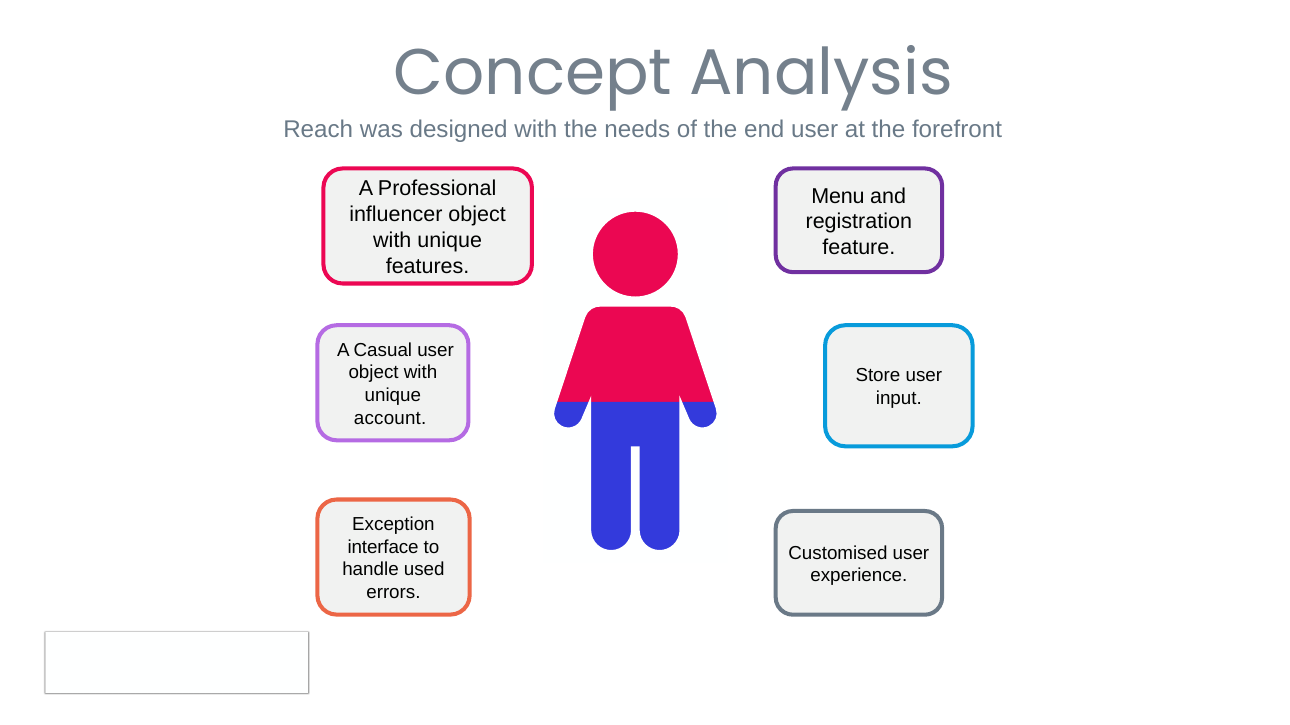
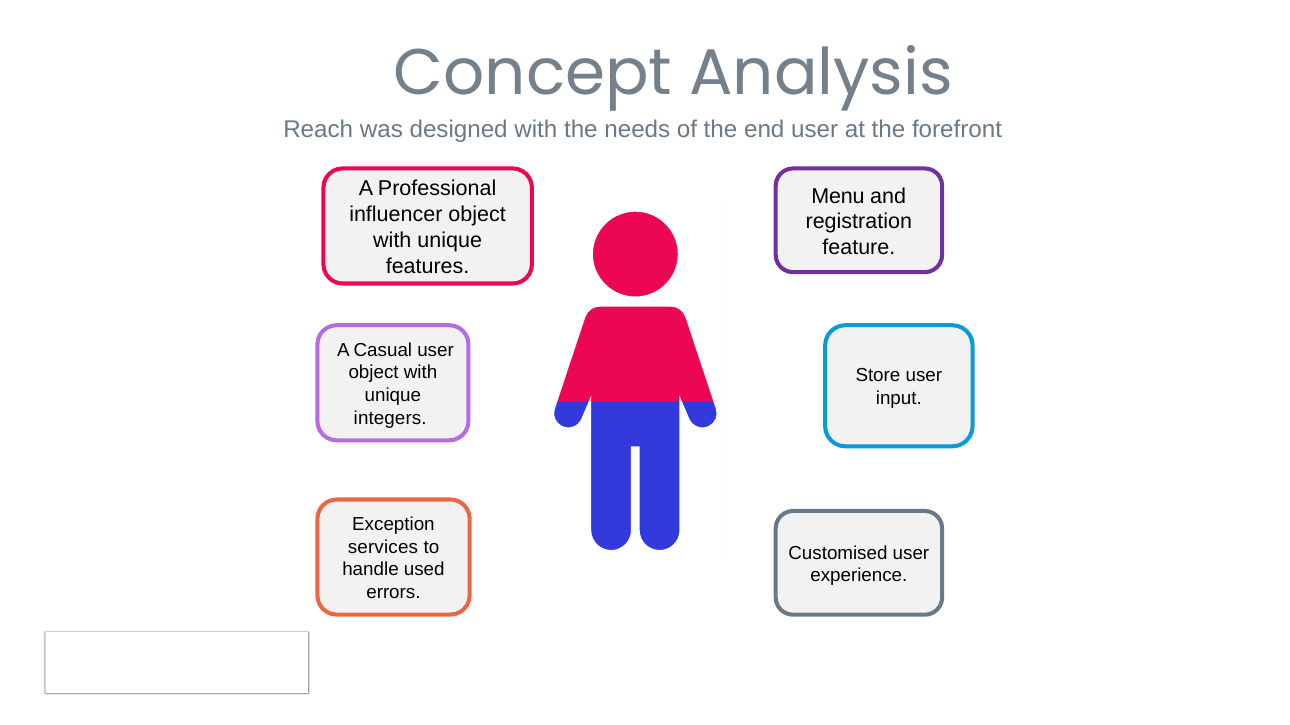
account: account -> integers (390, 418)
interface: interface -> services (383, 548)
